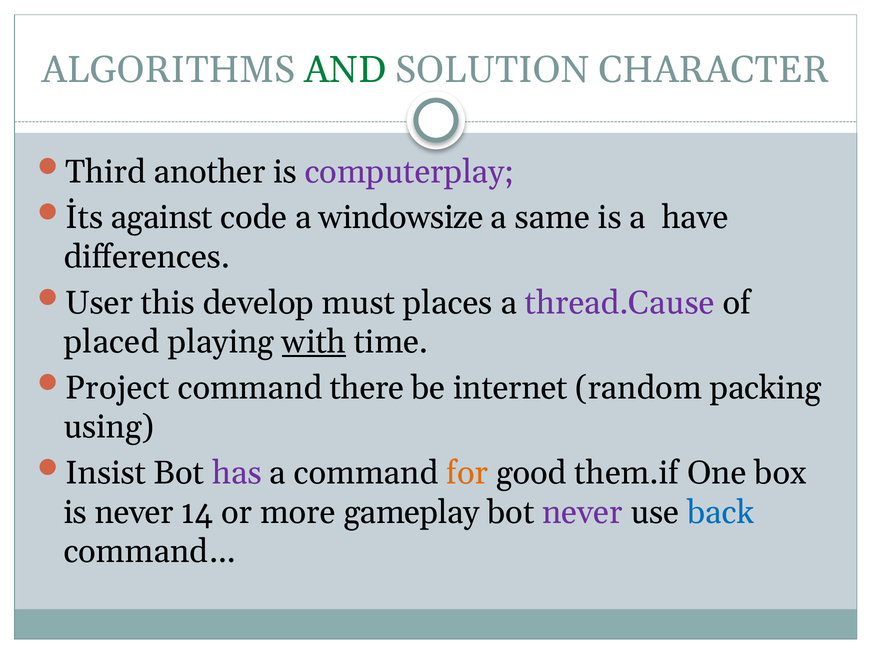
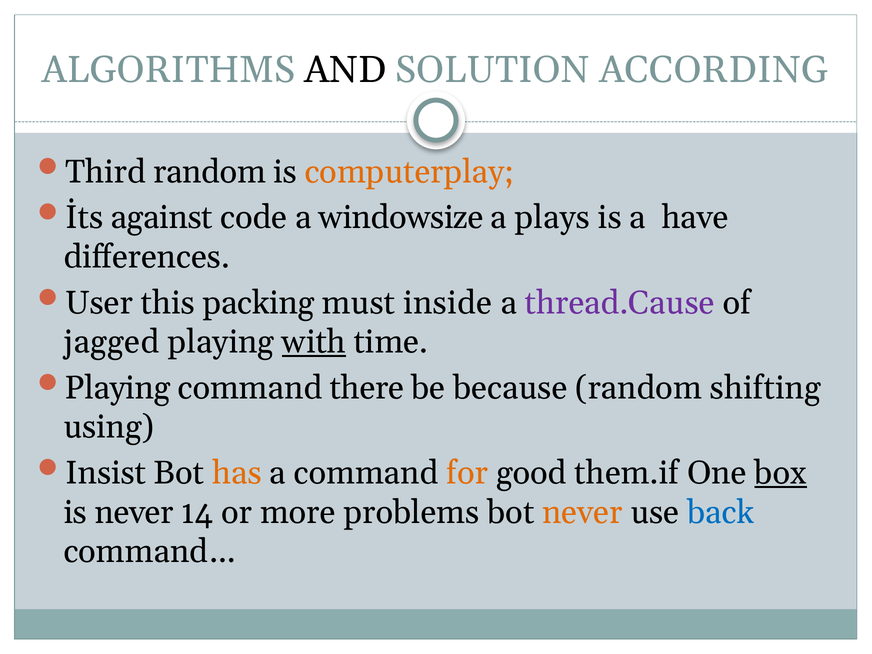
AND colour: green -> black (345, 70)
CHARACTER: CHARACTER -> ACCORDING (714, 70)
Third another: another -> random (210, 172)
computerplay colour: purple -> orange (410, 172)
same: same -> plays (552, 218)
develop: develop -> packing (259, 303)
places: places -> inside (448, 303)
placed: placed -> jagged (112, 342)
Project: Project -> Playing (118, 388)
internet: internet -> because (510, 388)
packing: packing -> shifting (765, 388)
has colour: purple -> orange (237, 473)
box underline: none -> present (781, 473)
gameplay: gameplay -> problems (411, 512)
never colour: purple -> orange (582, 512)
